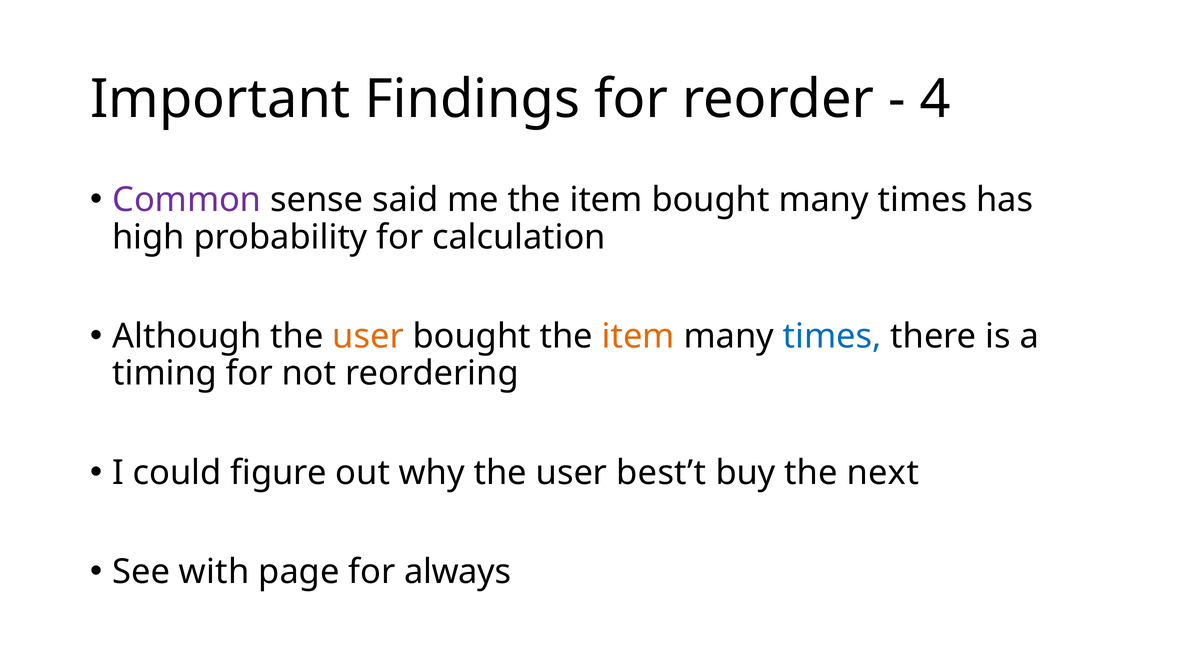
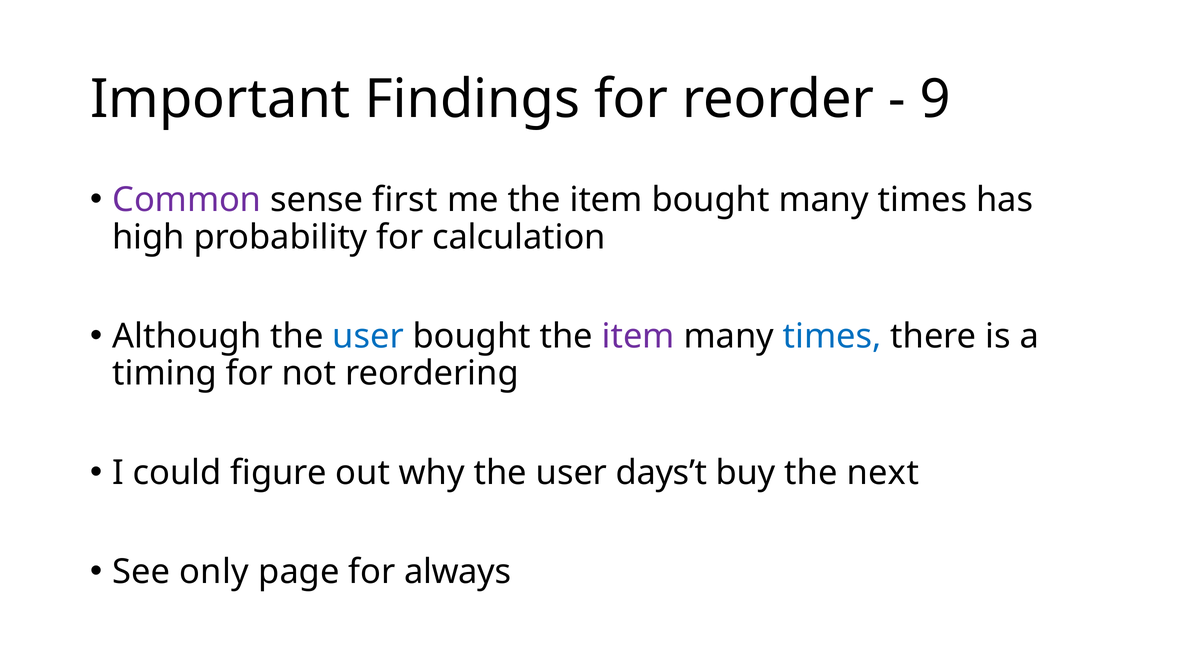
4: 4 -> 9 (935, 99)
said: said -> first (405, 200)
user colour: orange -> blue (368, 336)
item colour: orange -> purple (638, 336)
best’t: best’t -> days’t (662, 473)
with: with -> only (214, 572)
